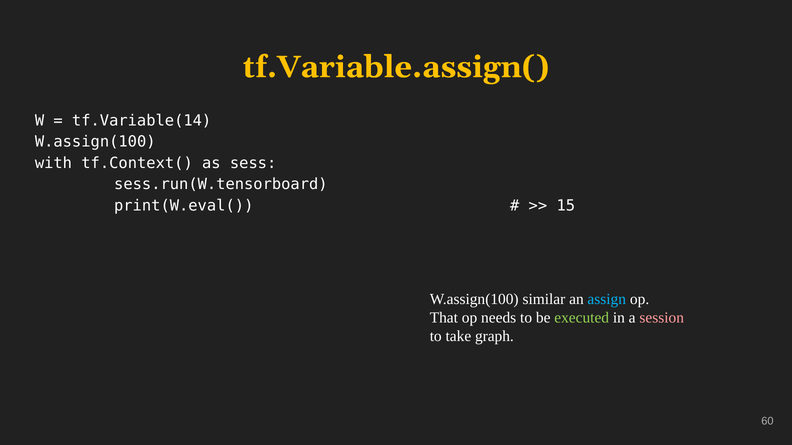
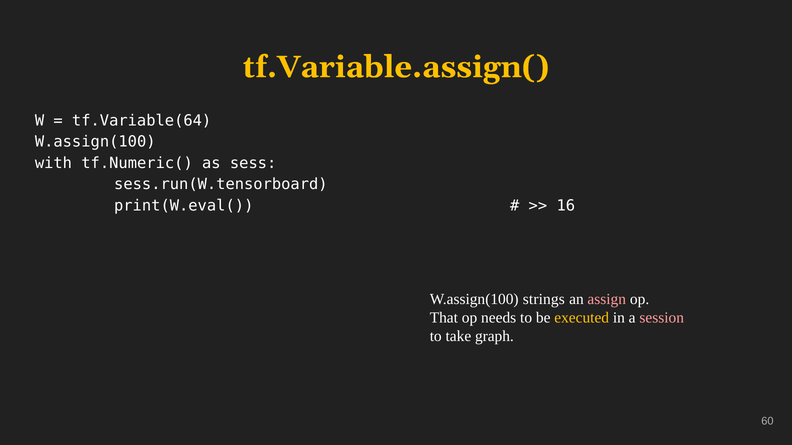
tf.Variable(14: tf.Variable(14 -> tf.Variable(64 (142, 121)
tf.Context(: tf.Context( -> tf.Numeric( (137, 163)
15: 15 -> 16 (566, 206)
similar: similar -> strings (544, 299)
assign colour: light blue -> pink (607, 299)
executed colour: light green -> yellow (582, 318)
